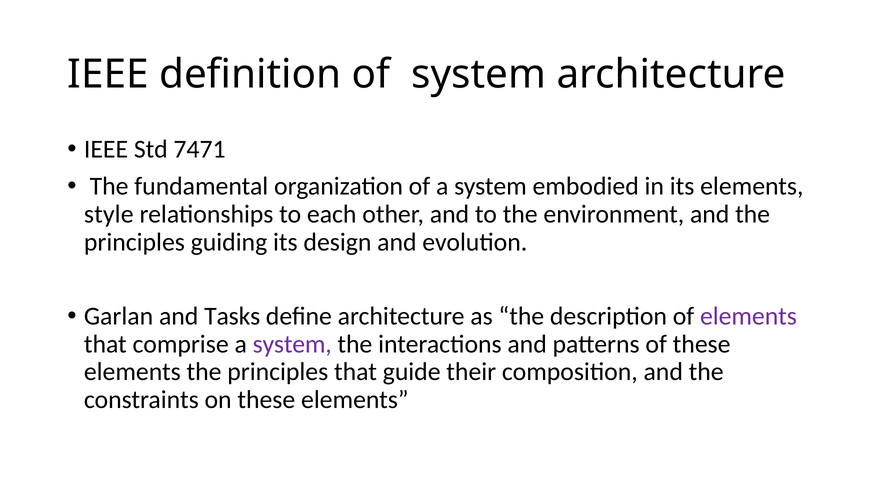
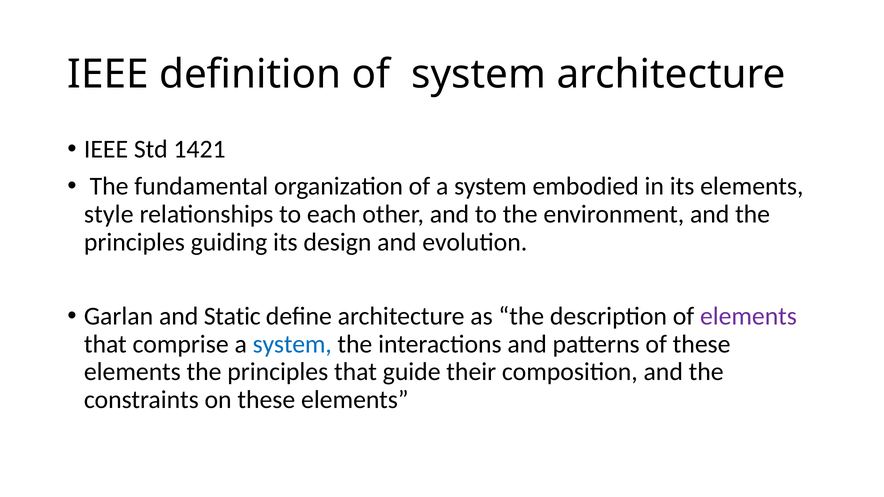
7471: 7471 -> 1421 (200, 149)
Tasks: Tasks -> Static (232, 316)
system colour: purple -> blue (292, 344)
